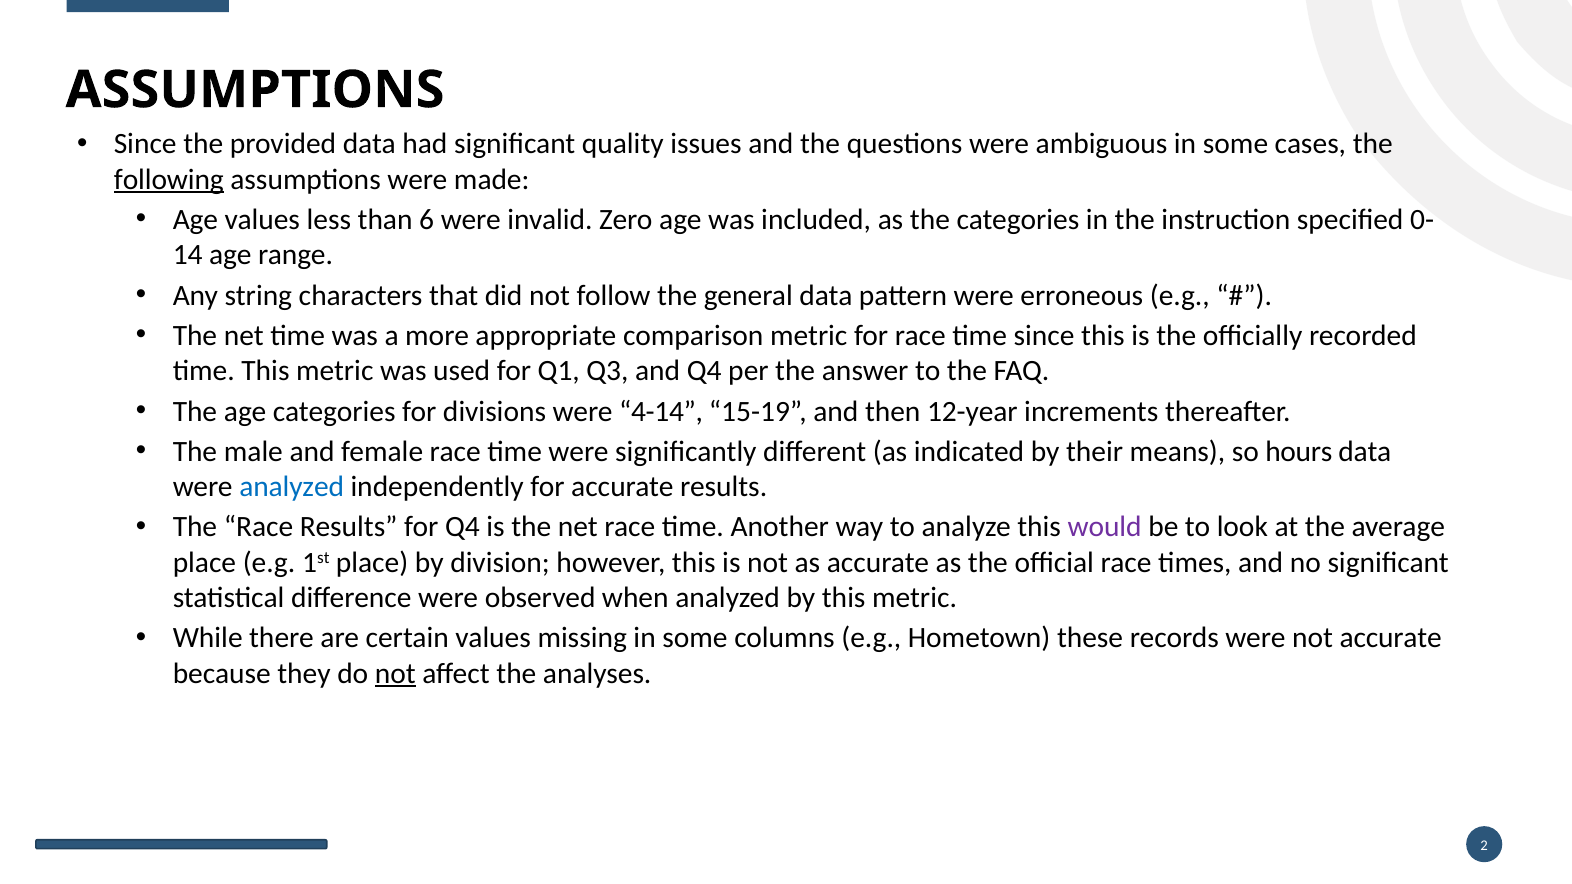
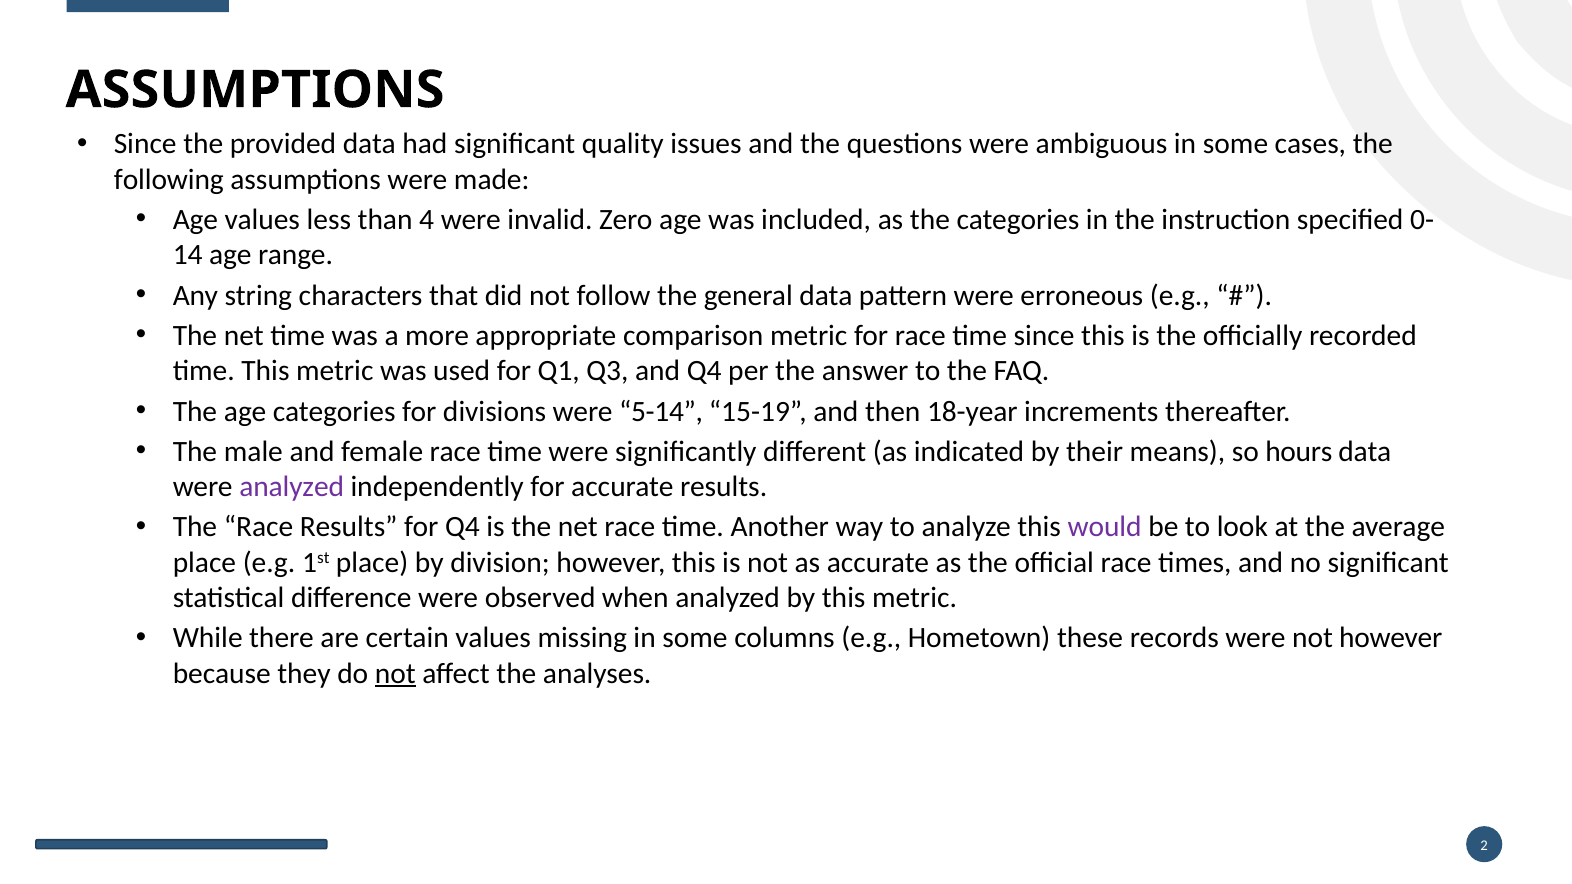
following underline: present -> none (169, 180)
6: 6 -> 4 (427, 220)
4-14: 4-14 -> 5-14 (661, 411)
12-year: 12-year -> 18-year (972, 411)
analyzed colour: blue -> purple (292, 487)
not accurate: accurate -> however (1391, 638)
